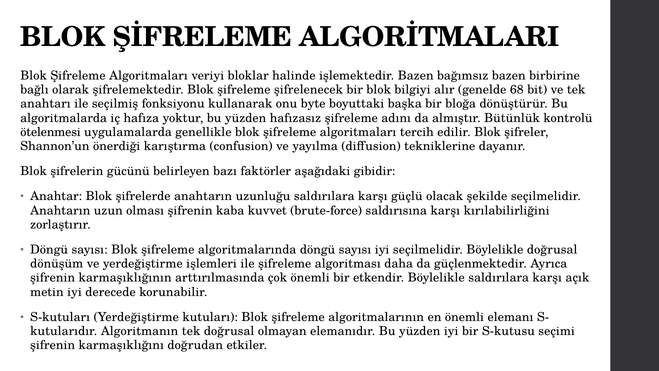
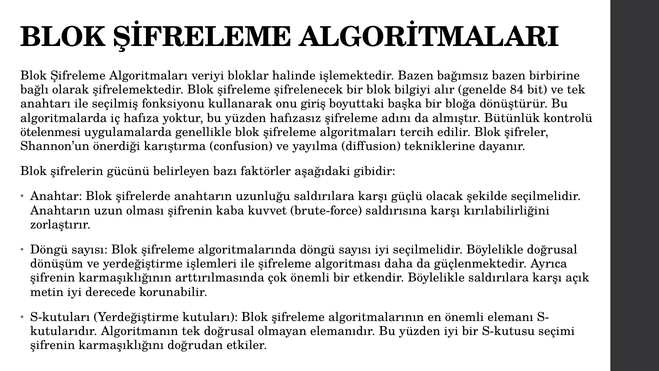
68: 68 -> 84 (517, 90)
byte: byte -> giriş (313, 104)
